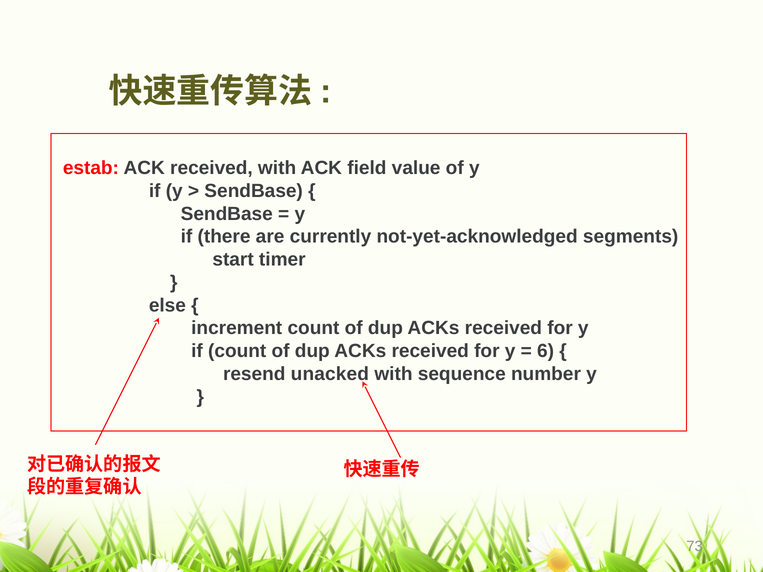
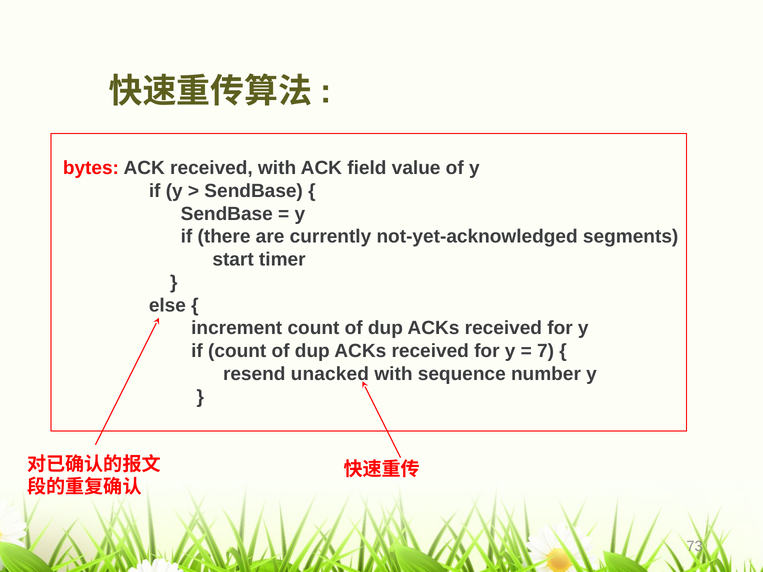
estab: estab -> bytes (91, 168)
6: 6 -> 7 (546, 351)
